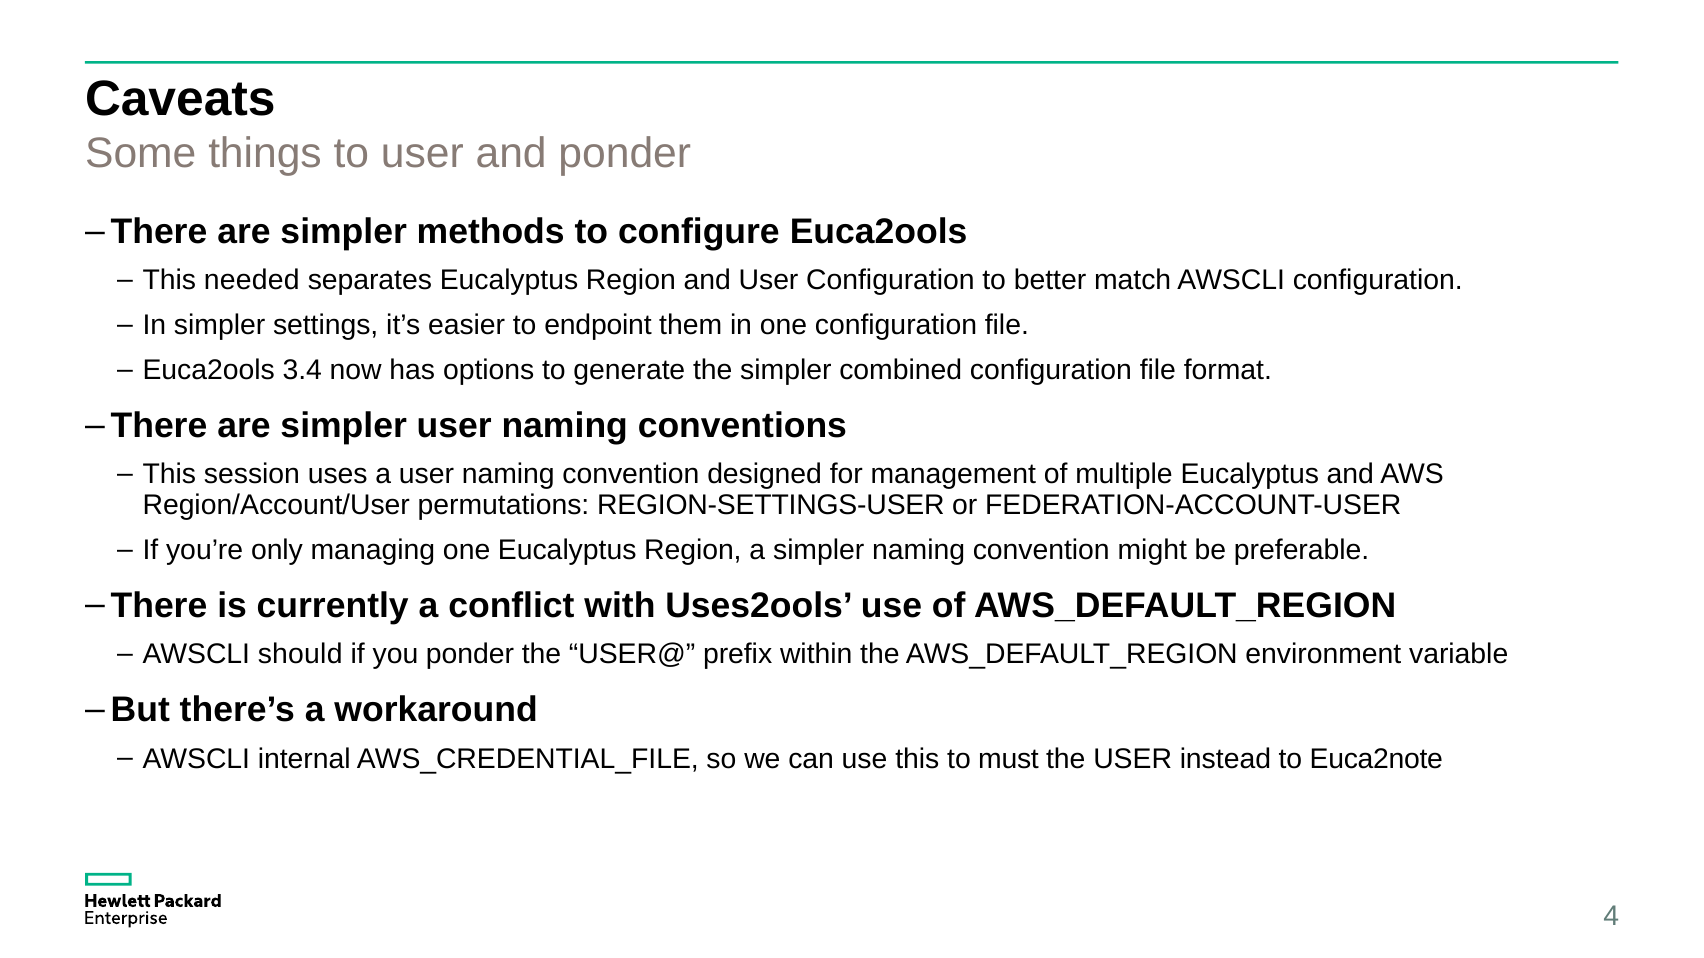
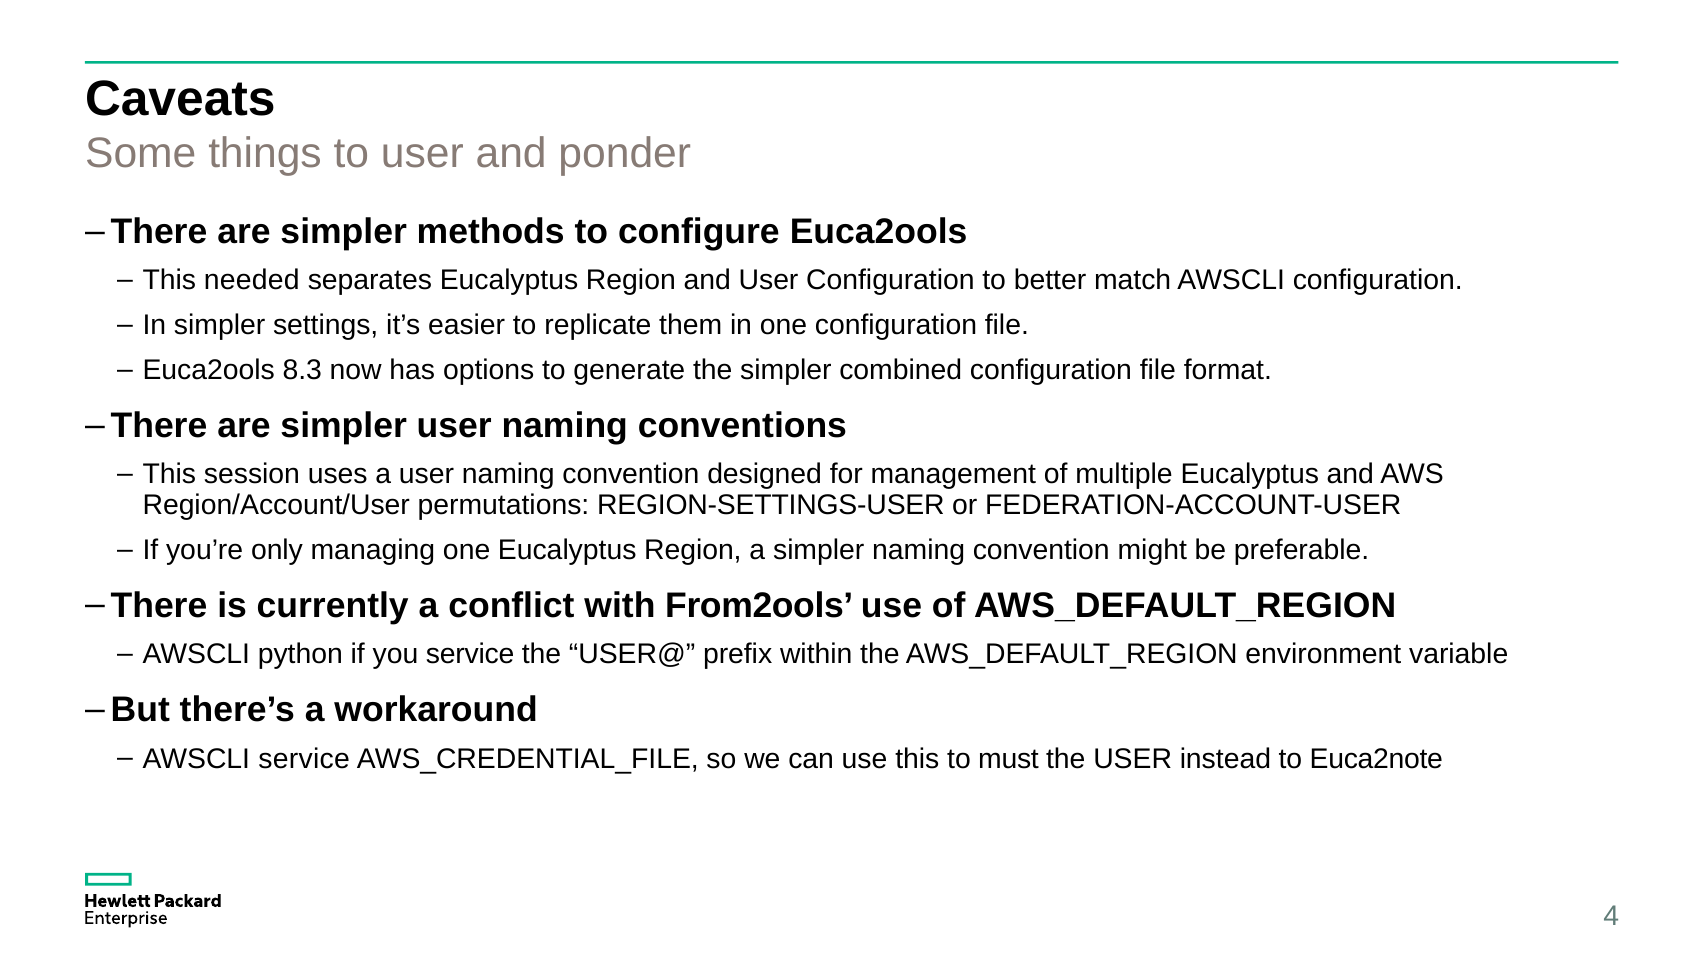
endpoint: endpoint -> replicate (598, 325)
3.4: 3.4 -> 8.3 (302, 370)
Uses2ools: Uses2ools -> From2ools (759, 606)
should: should -> python (300, 655)
you ponder: ponder -> service (470, 655)
AWSCLI internal: internal -> service (304, 759)
